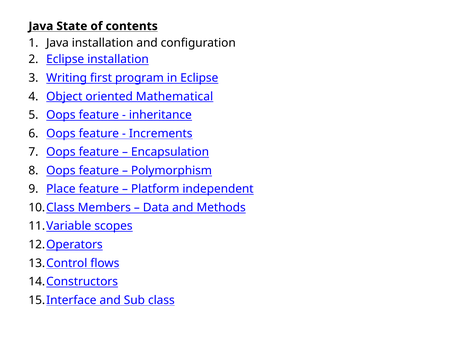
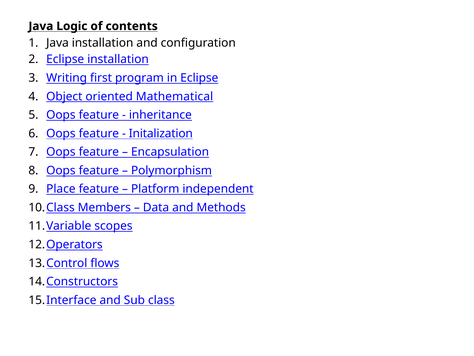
State: State -> Logic (72, 26)
Increments: Increments -> Initalization (161, 133)
